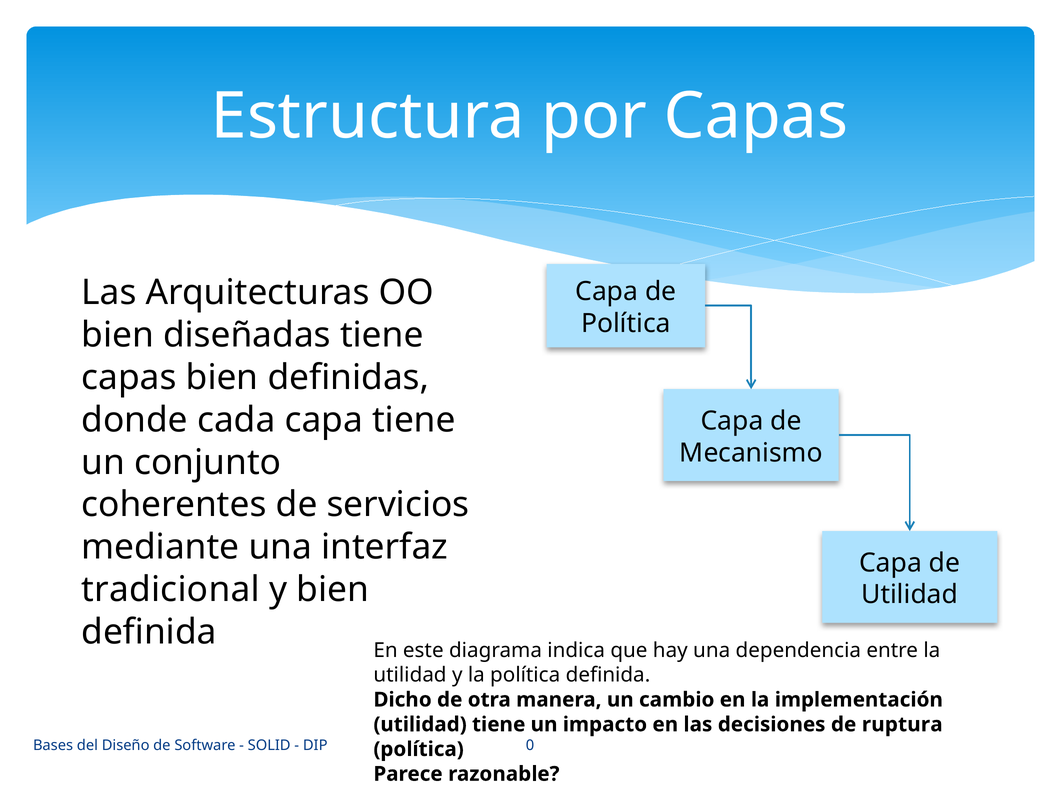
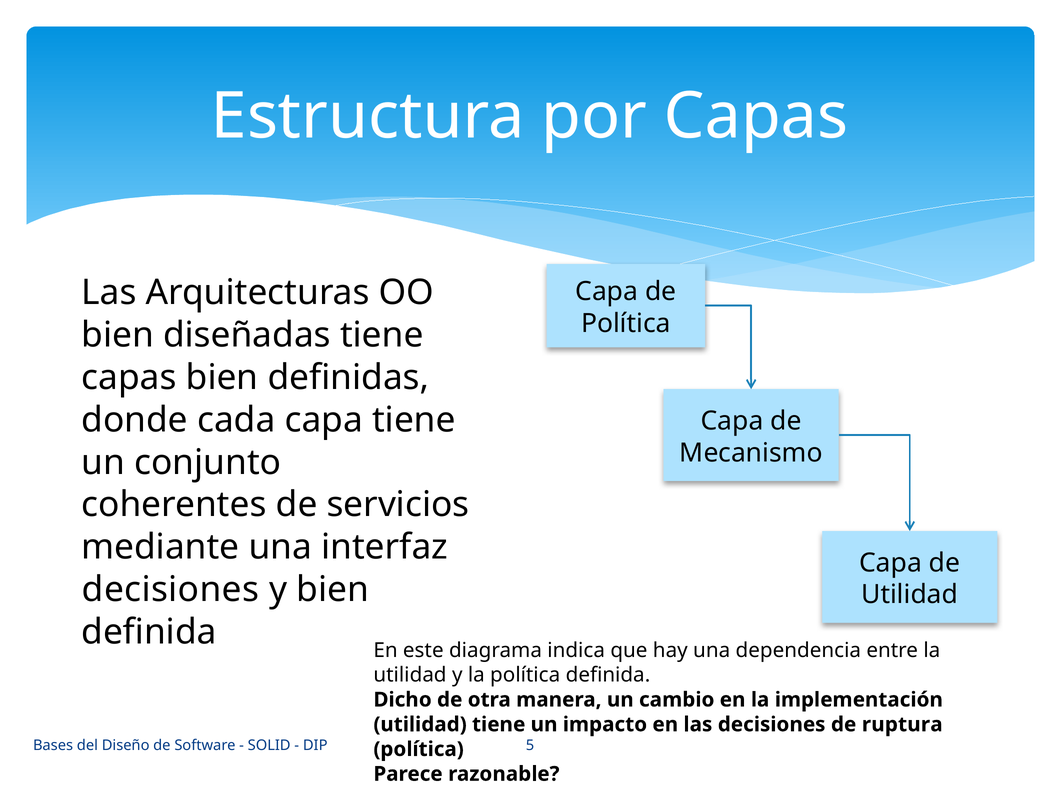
tradicional: tradicional -> decisiones (170, 590)
0: 0 -> 5 (530, 746)
